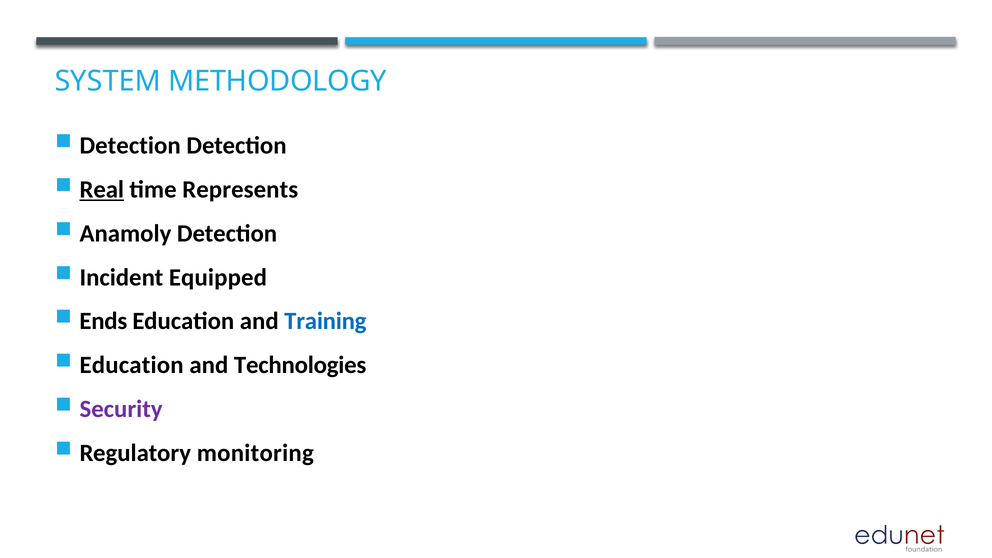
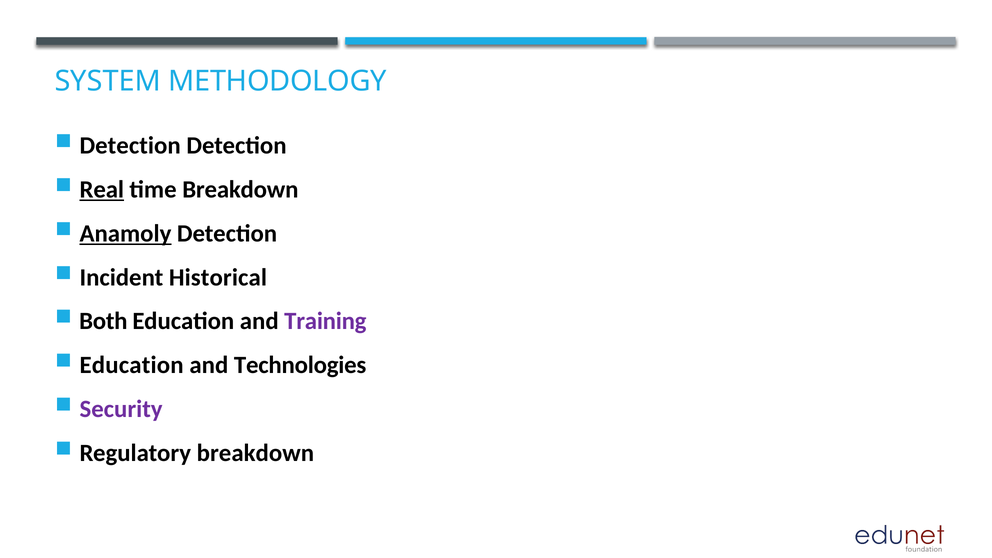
time Represents: Represents -> Breakdown (240, 190)
Anamoly underline: none -> present (125, 233)
Equipped: Equipped -> Historical (218, 277)
Ends: Ends -> Both (103, 321)
Training colour: blue -> purple (325, 321)
Regulatory monitoring: monitoring -> breakdown (255, 453)
